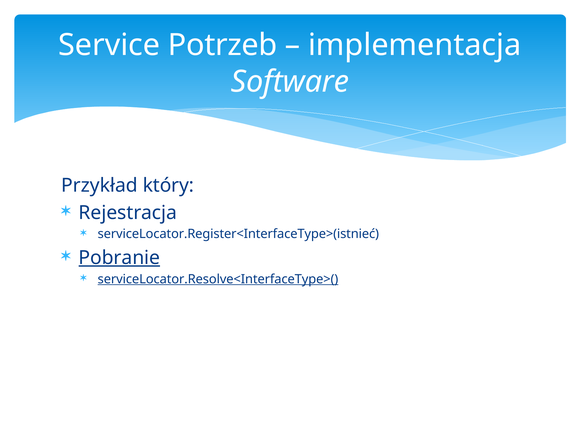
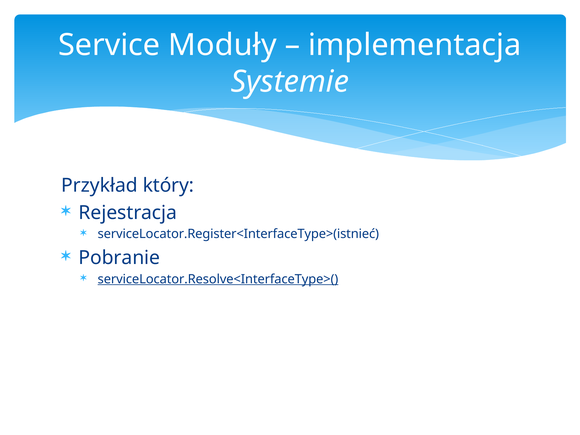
Potrzeb: Potrzeb -> Moduły (222, 45)
Software: Software -> Systemie (290, 82)
Pobranie underline: present -> none (119, 258)
